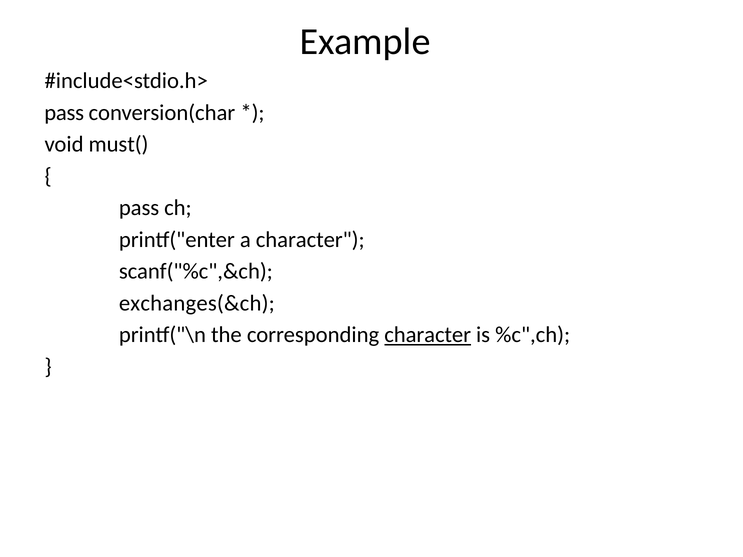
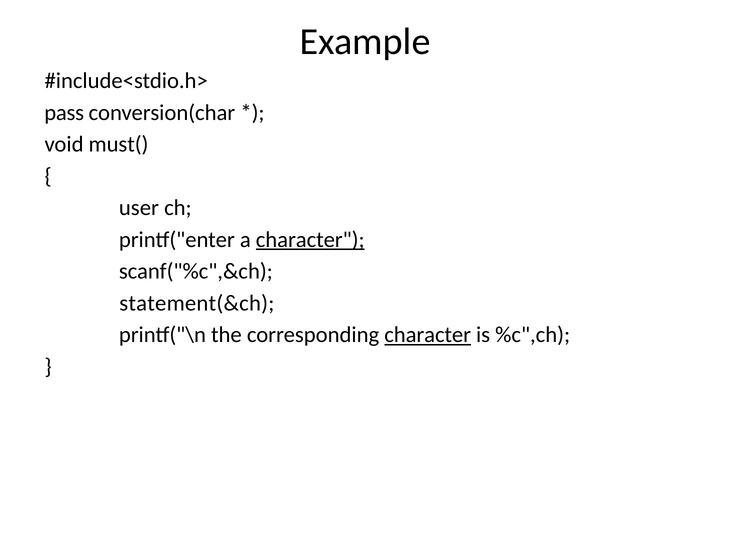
pass: pass -> user (139, 208)
character underline: none -> present (310, 240)
exchanges(&ch: exchanges(&ch -> statement(&ch (197, 303)
